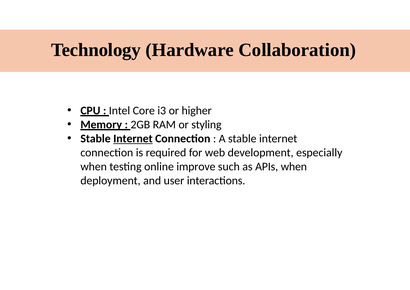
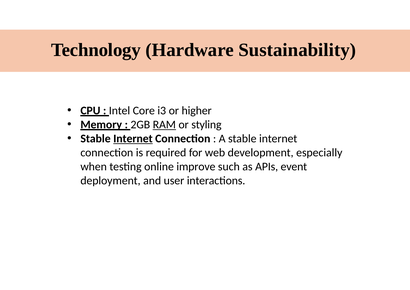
Collaboration: Collaboration -> Sustainability (297, 50)
RAM underline: none -> present (164, 125)
APIs when: when -> event (294, 167)
